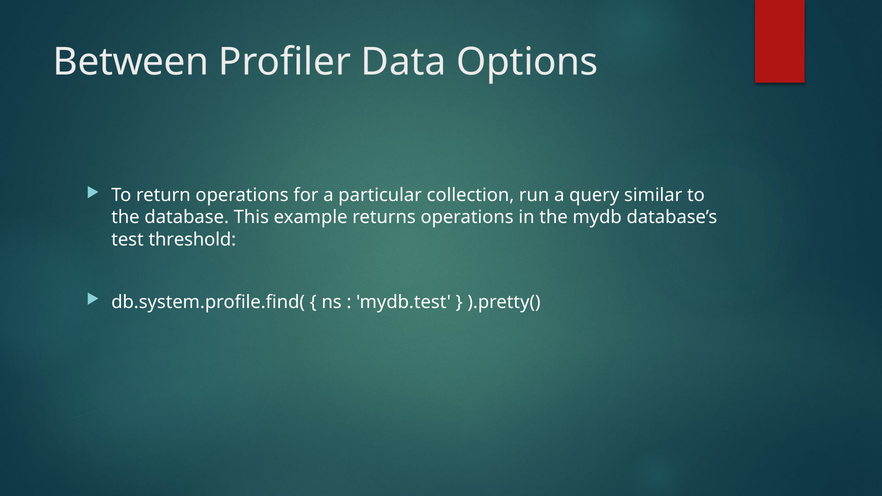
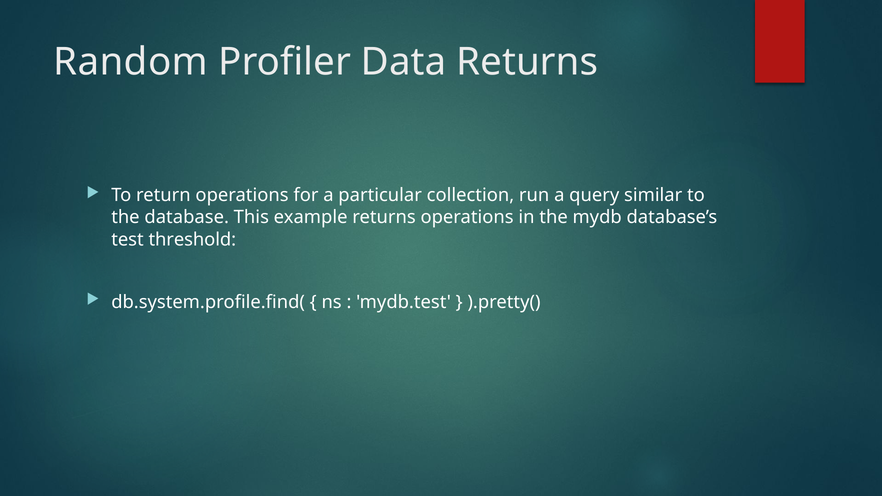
Between: Between -> Random (131, 62)
Data Options: Options -> Returns (527, 62)
